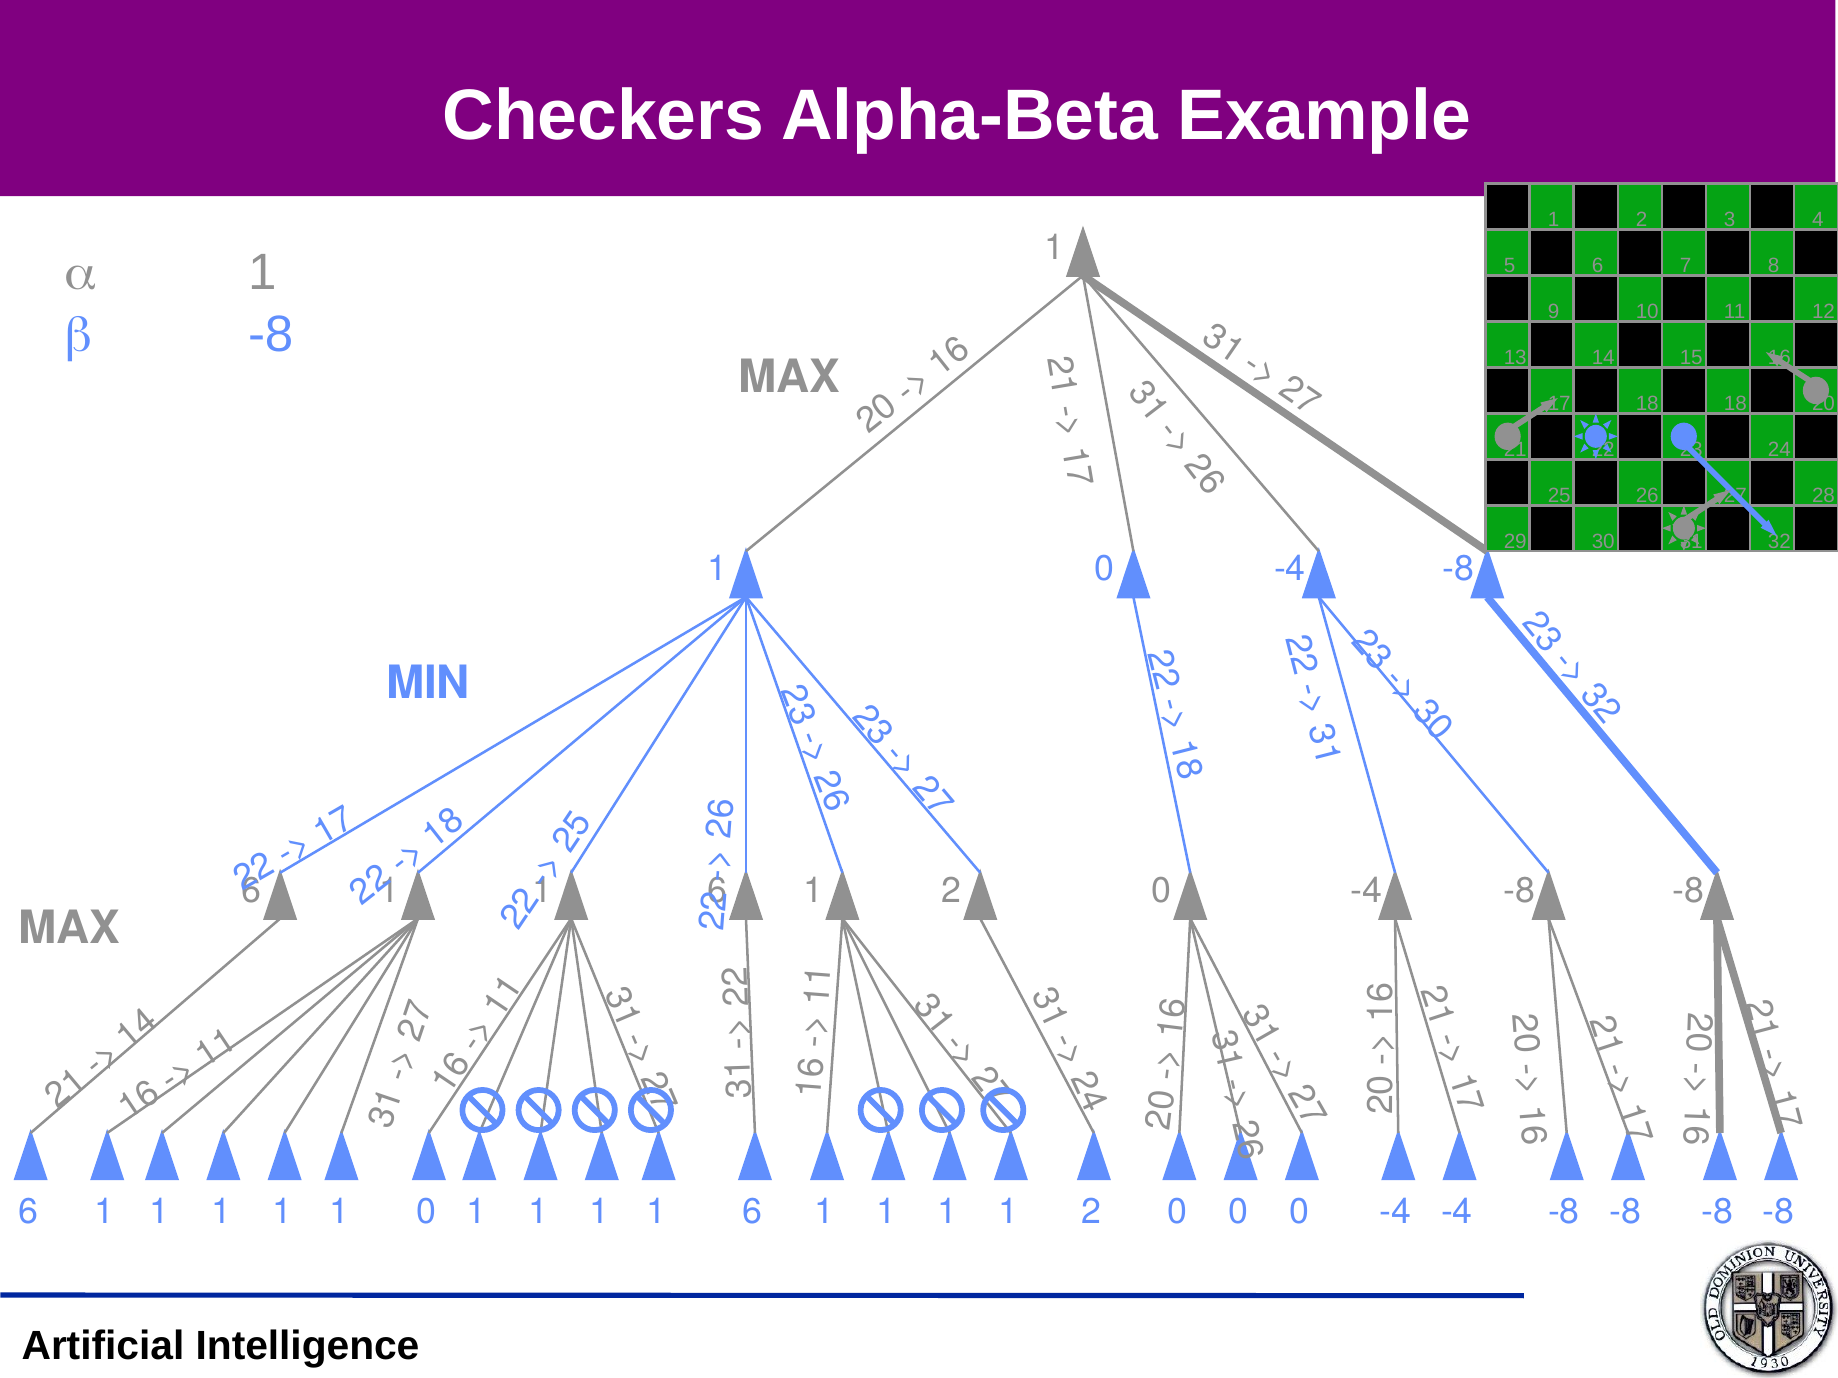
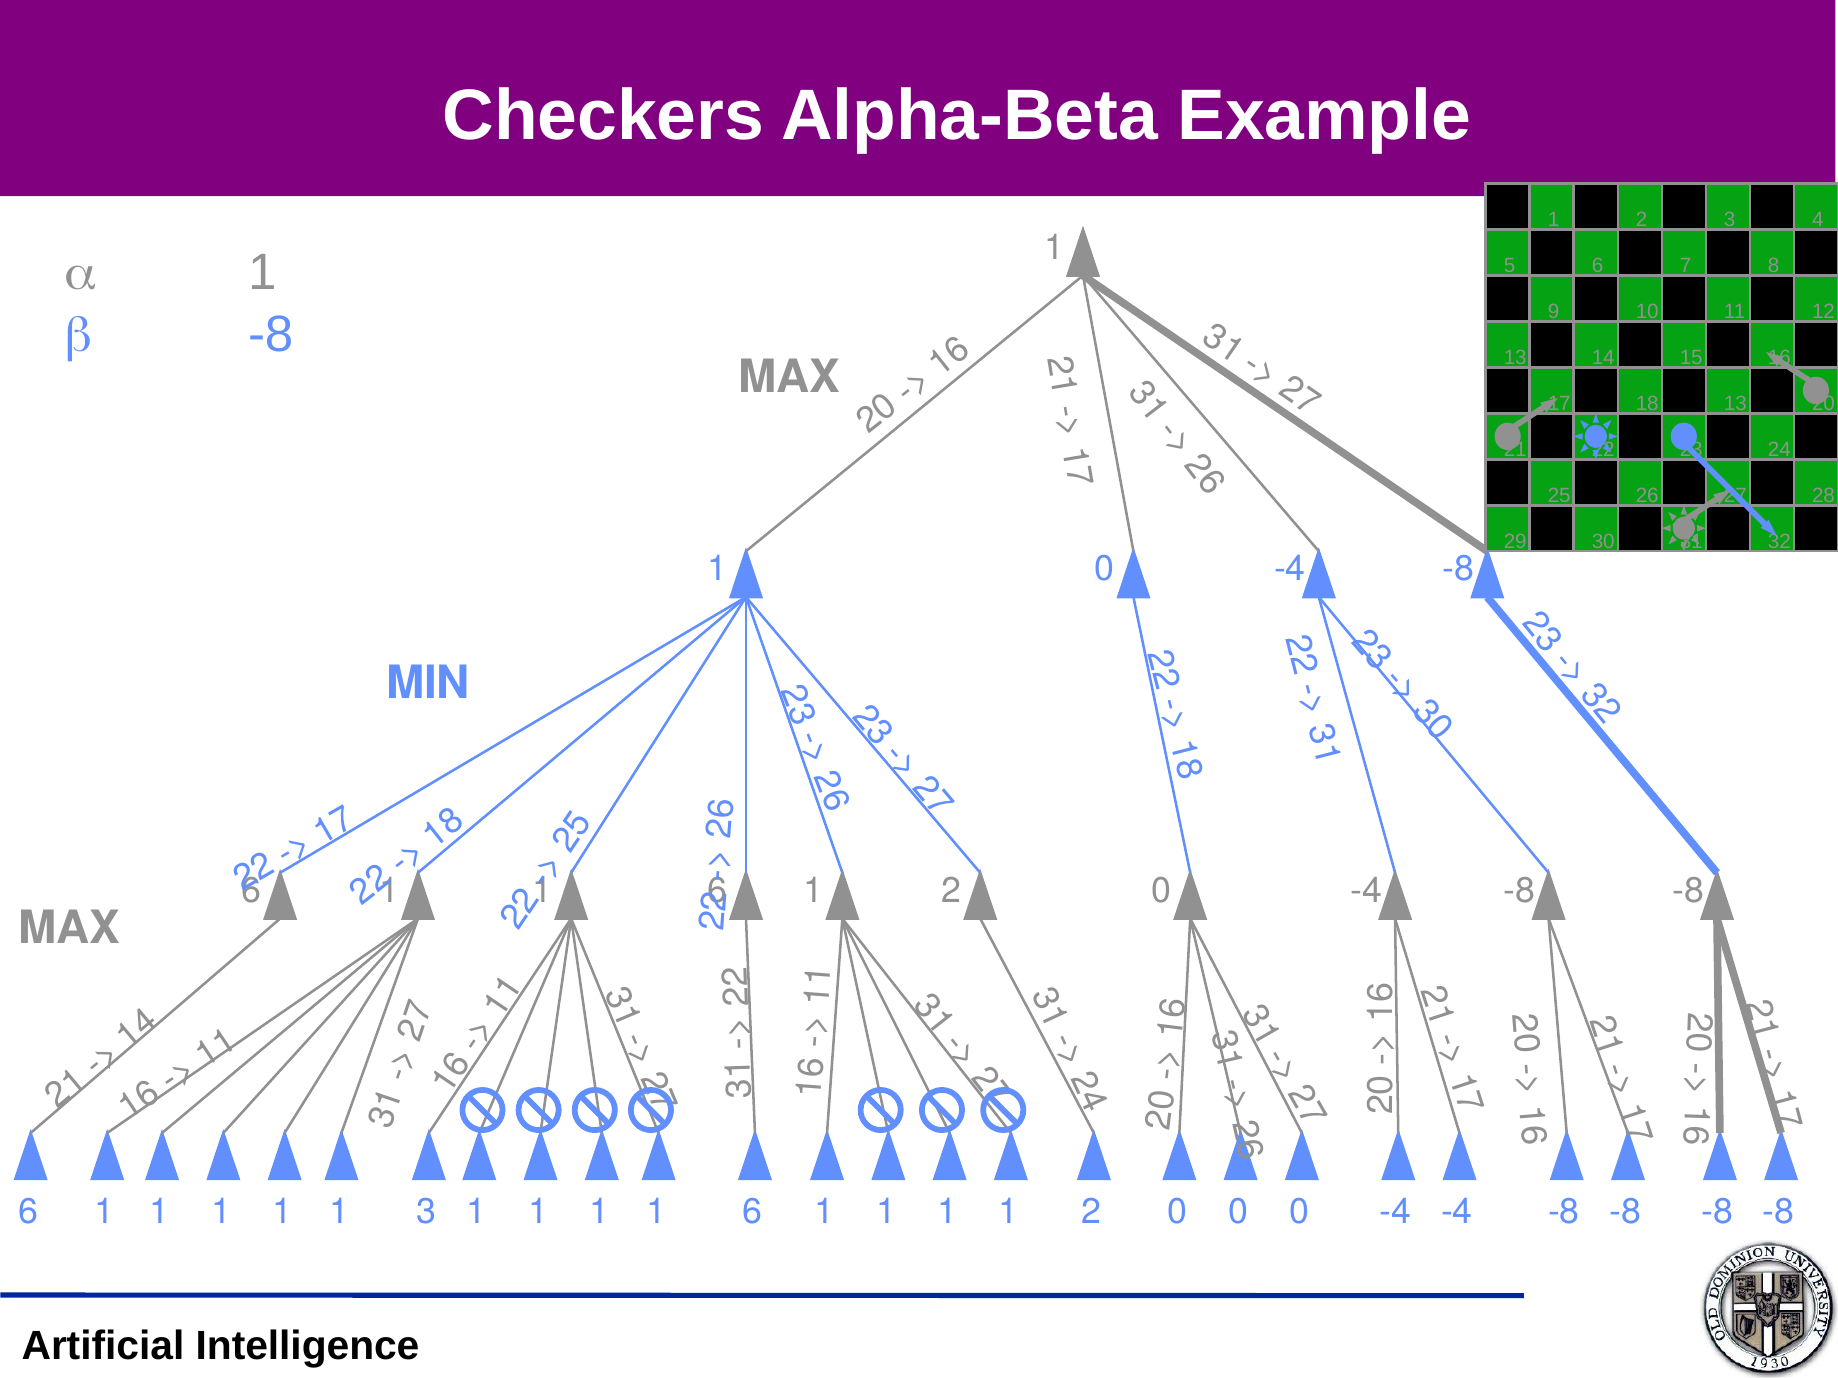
18 18: 18 -> 13 (1735, 404)
1 1 1 0: 0 -> 3 (426, 1212)
